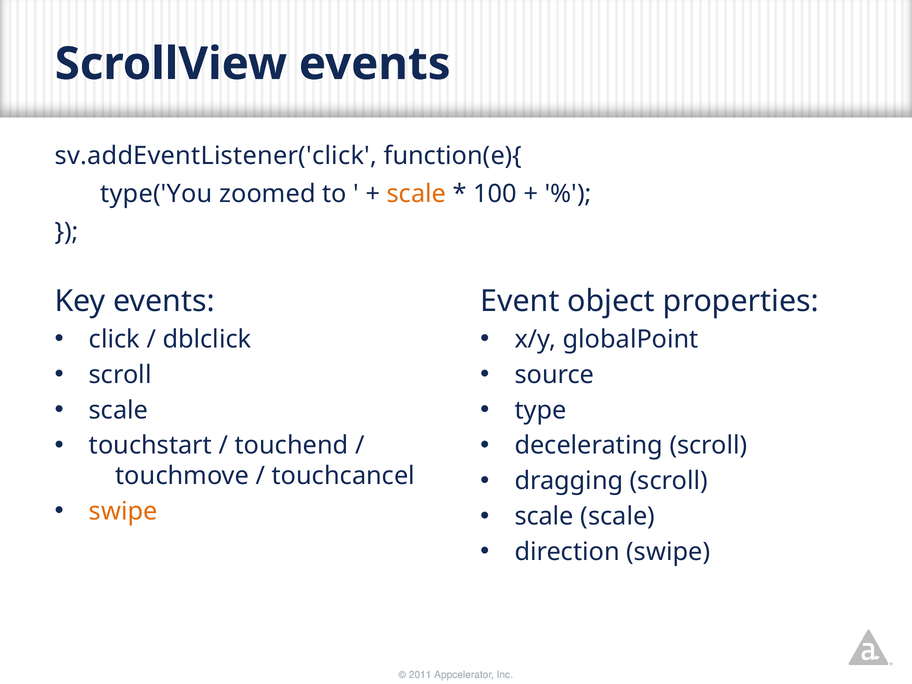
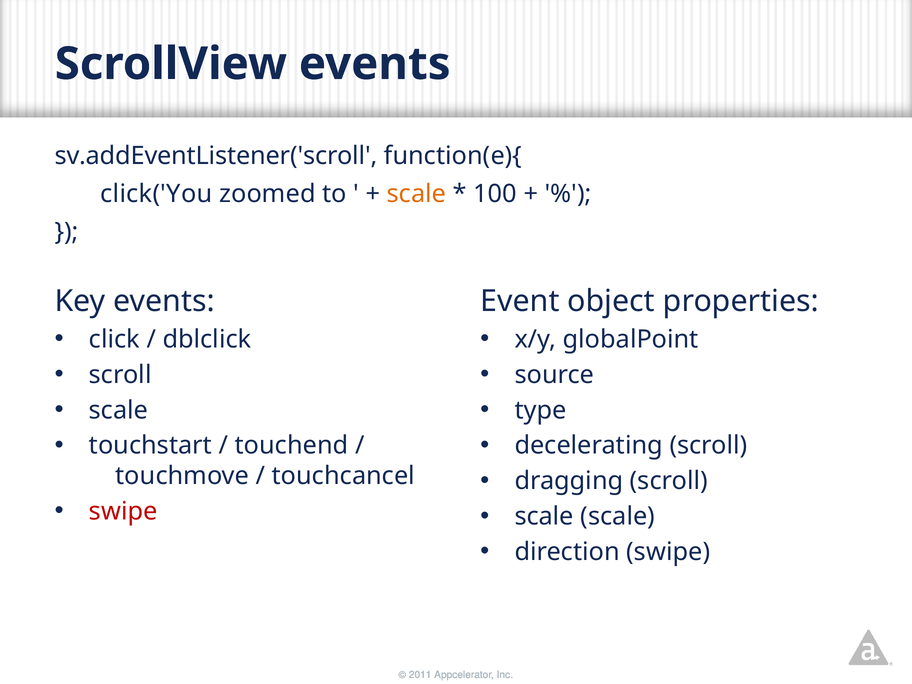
sv.addEventListener('click: sv.addEventListener('click -> sv.addEventListener('scroll (216, 156)
type('You: type('You -> click('You (156, 194)
swipe colour: orange -> red (123, 512)
